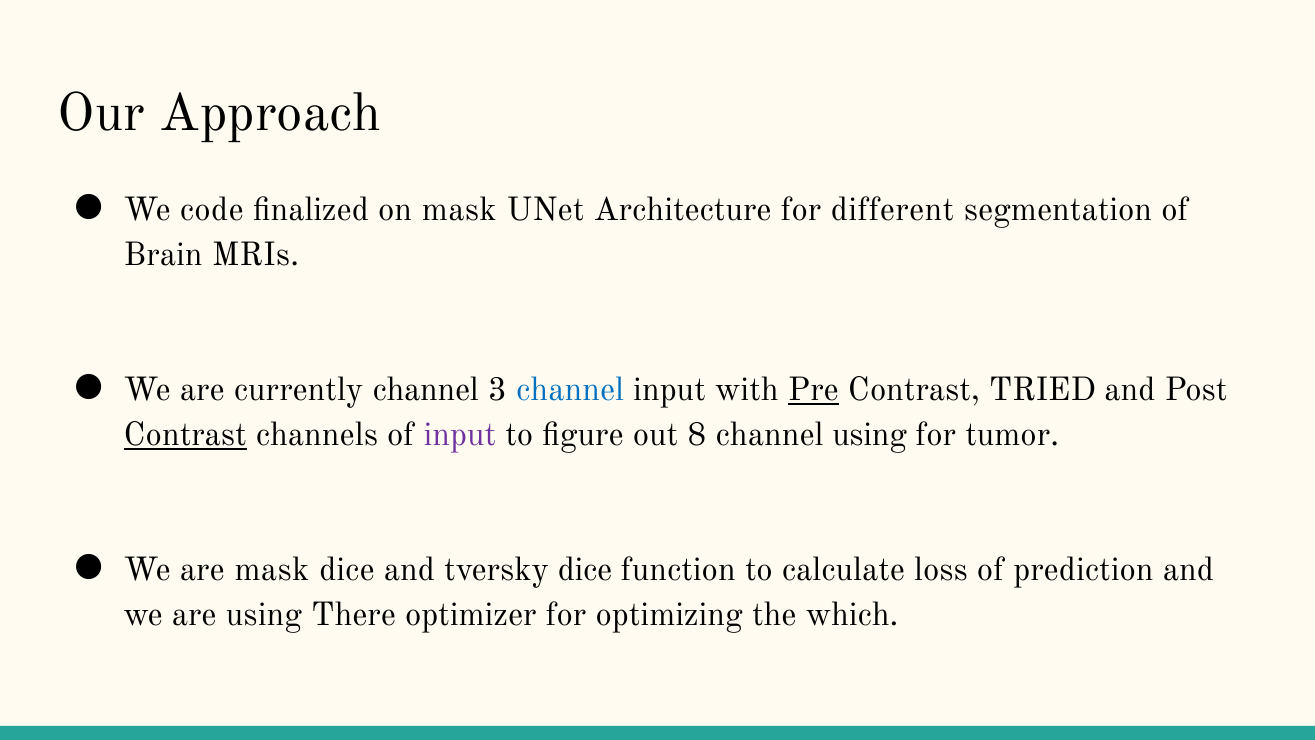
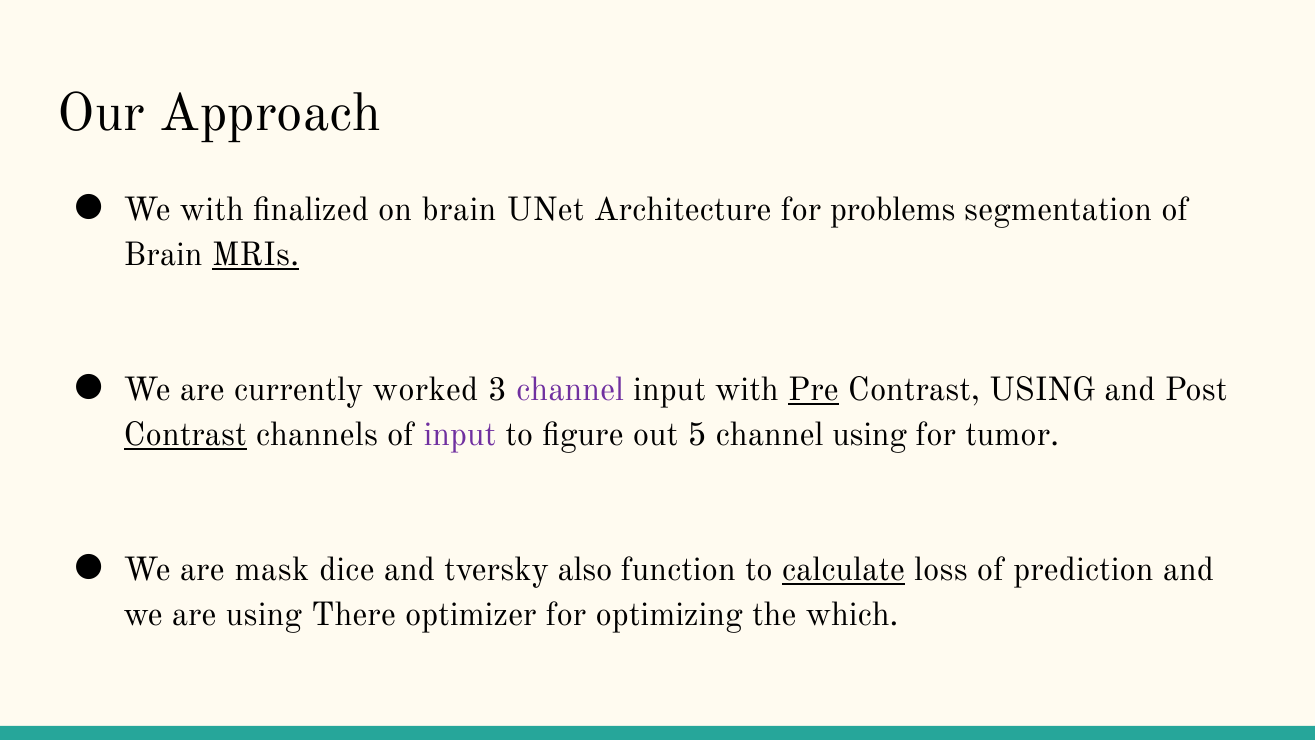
We code: code -> with (212, 210)
on mask: mask -> brain (459, 210)
different: different -> problems (893, 210)
MRIs underline: none -> present (256, 255)
currently channel: channel -> worked (425, 389)
channel colour: blue -> purple (570, 389)
Contrast TRIED: TRIED -> USING (1042, 389)
8: 8 -> 5 (697, 435)
tversky dice: dice -> also (585, 569)
calculate underline: none -> present (843, 569)
